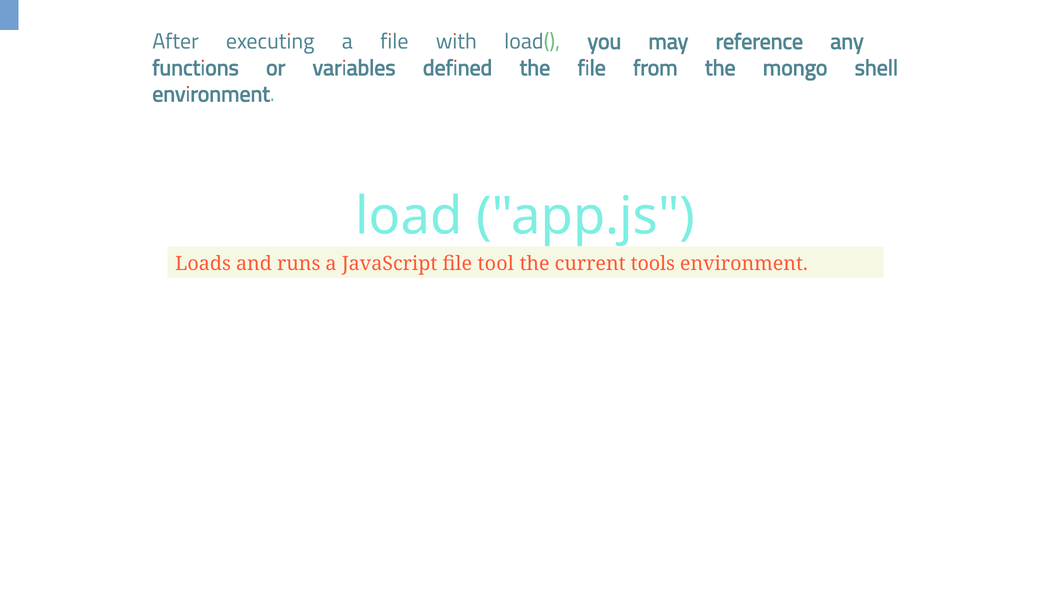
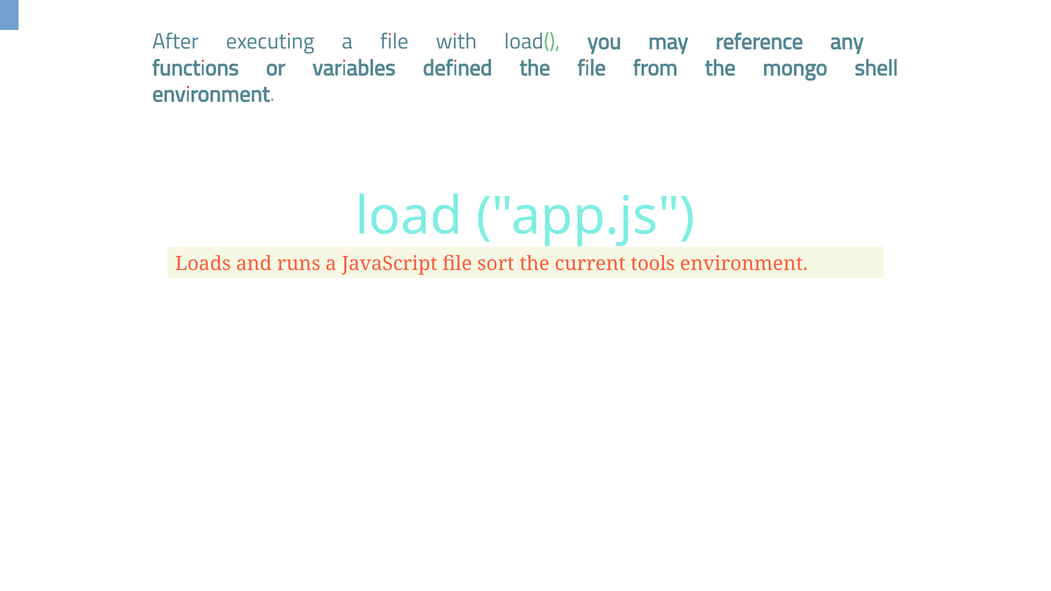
tool: tool -> sort (496, 264)
